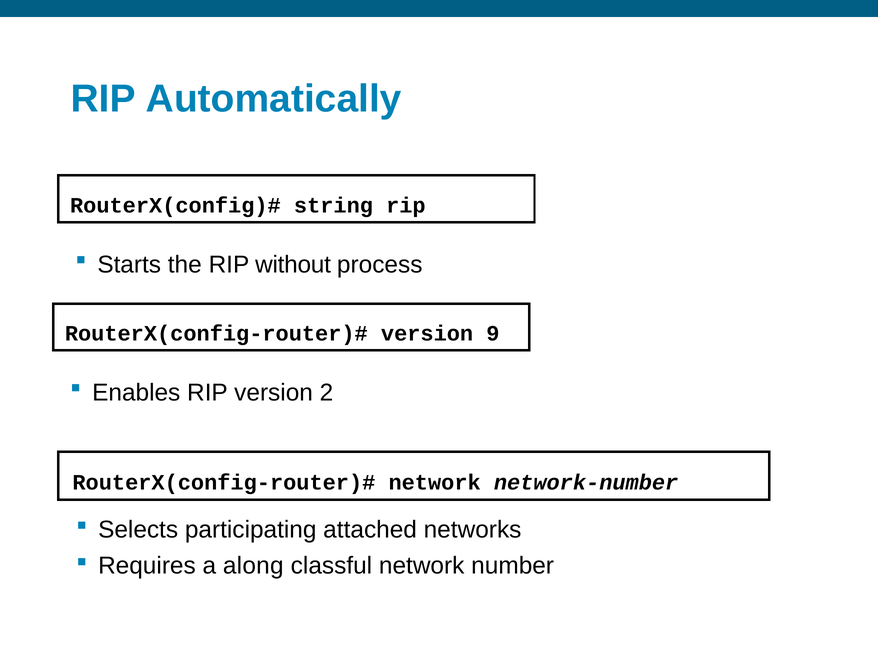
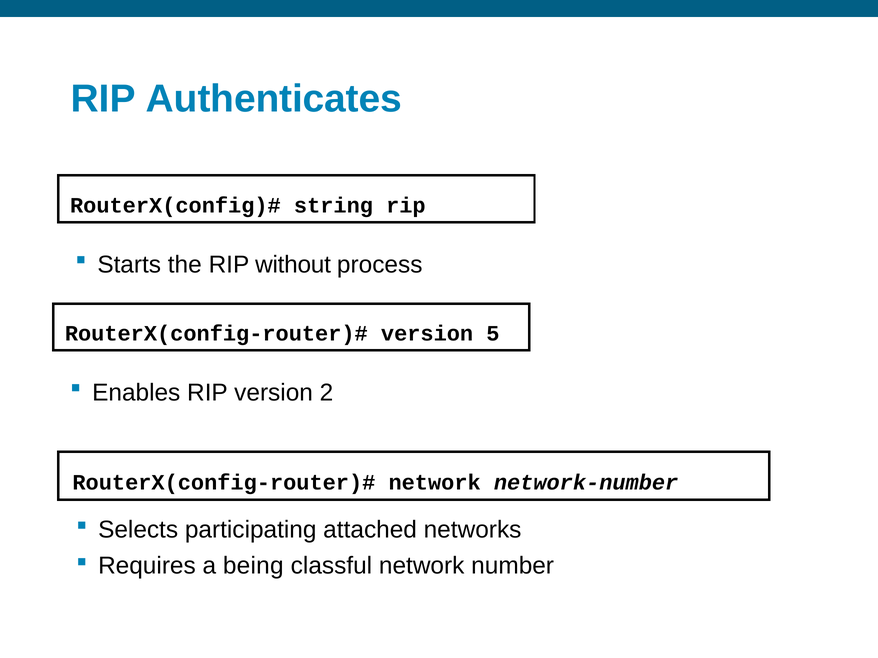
Automatically: Automatically -> Authenticates (274, 99)
9: 9 -> 5 (493, 334)
along: along -> being (253, 566)
